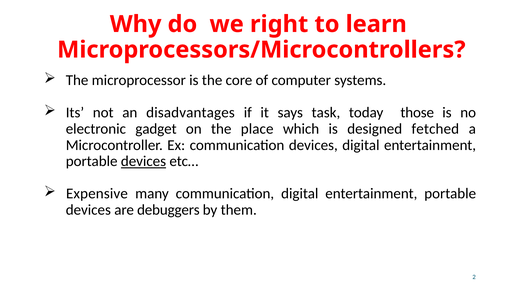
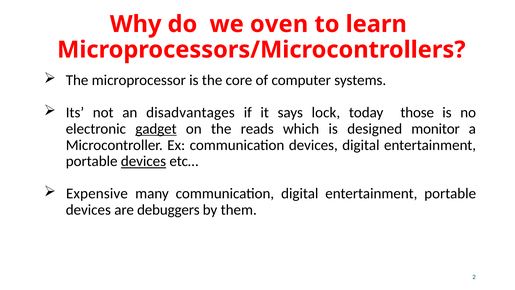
right: right -> oven (279, 24)
task: task -> lock (326, 112)
gadget underline: none -> present (156, 129)
place: place -> reads (257, 129)
fetched: fetched -> monitor (435, 129)
